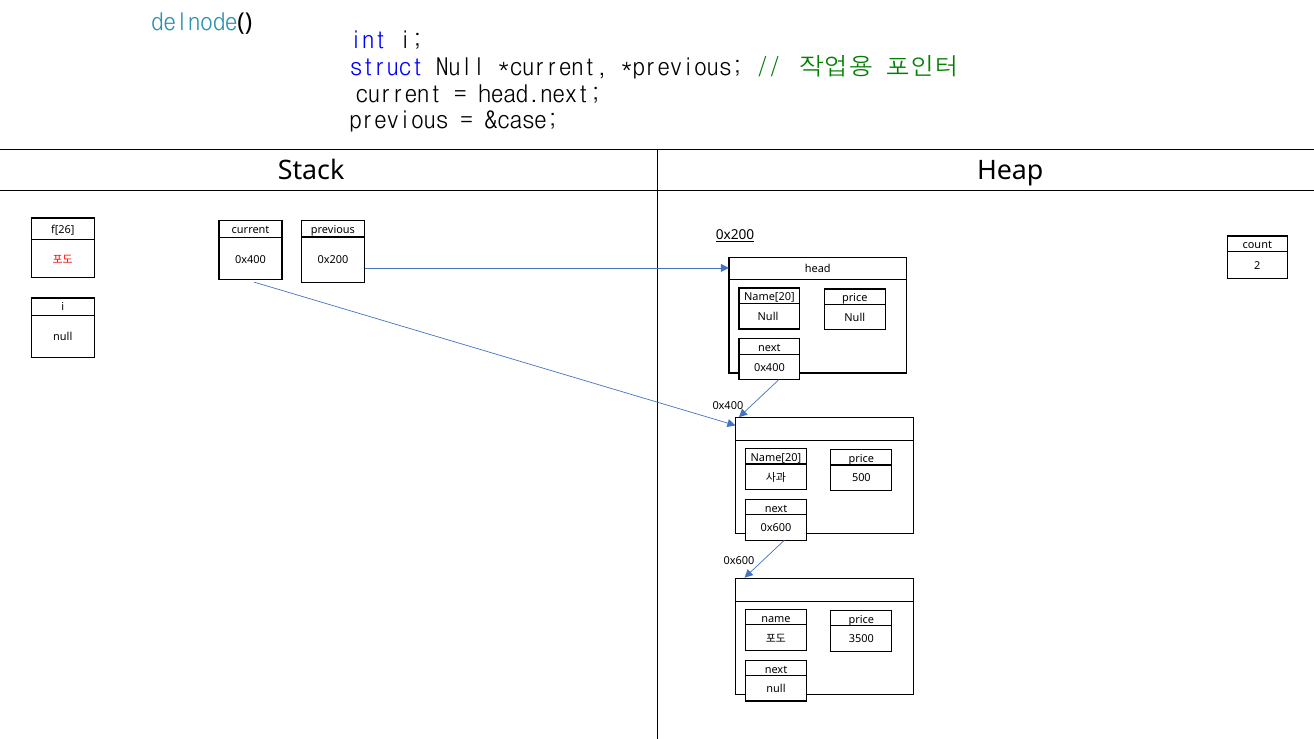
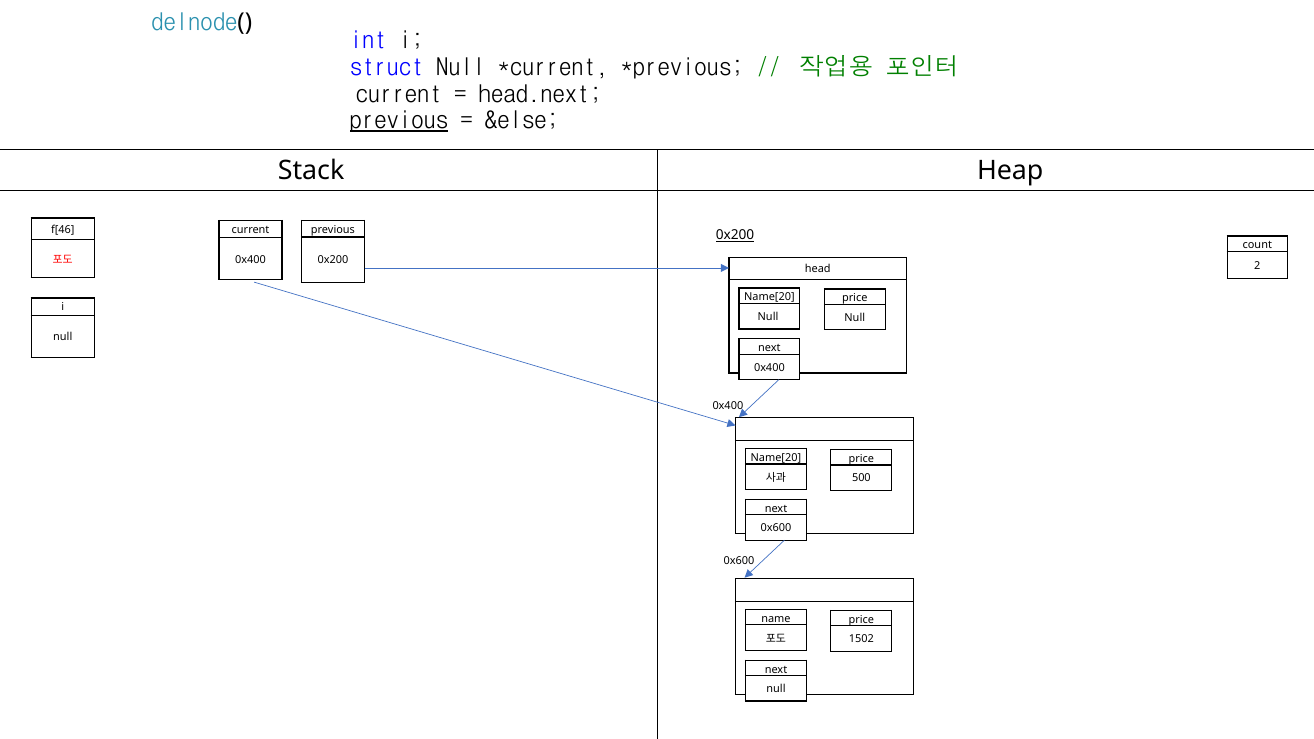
previous underline: none -> present (399, 121)
&case: &case -> &else (522, 121)
f[26: f[26 -> f[46 (63, 230)
3500: 3500 -> 1502 (861, 639)
